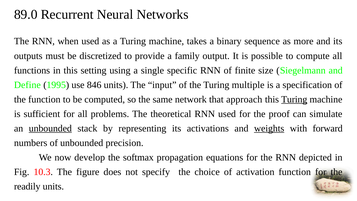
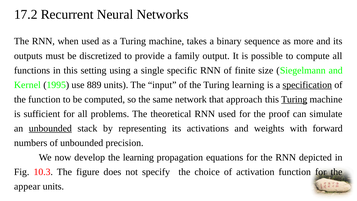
89.0: 89.0 -> 17.2 (26, 14)
Define: Define -> Kernel (27, 85)
846: 846 -> 889 (94, 85)
Turing multiple: multiple -> learning (248, 85)
specification underline: none -> present (307, 85)
weights underline: present -> none (269, 128)
the softmax: softmax -> learning (138, 157)
readily: readily -> appear (27, 186)
